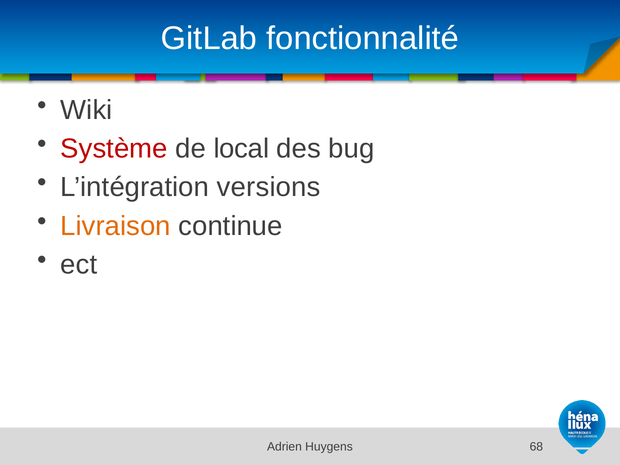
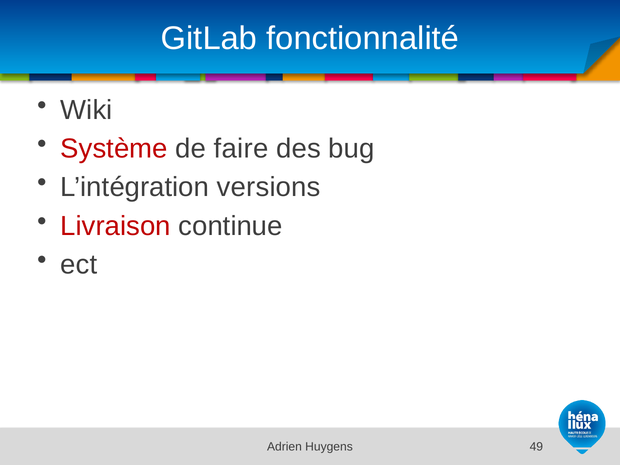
local: local -> faire (241, 149)
Livraison colour: orange -> red (116, 226)
68: 68 -> 49 (536, 447)
